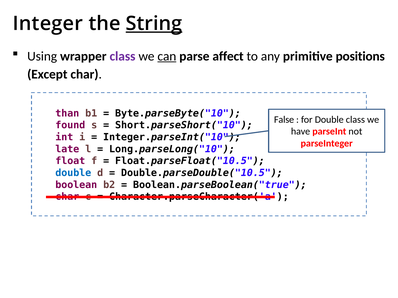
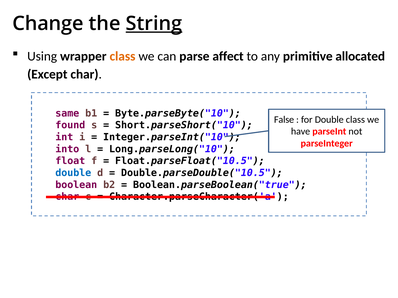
Integer: Integer -> Change (48, 24)
class colour: purple -> orange (123, 56)
can underline: present -> none (167, 56)
positions: positions -> allocated (360, 56)
than: than -> same (67, 113)
late: late -> into (67, 149)
